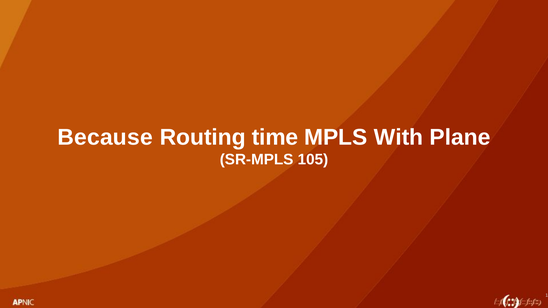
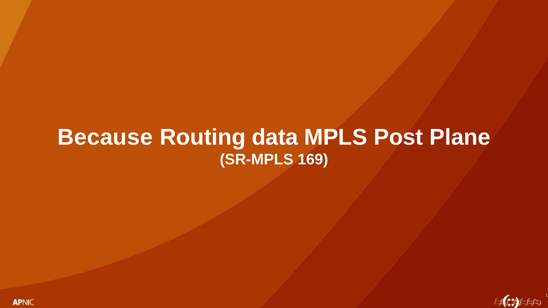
time: time -> data (275, 137)
With: With -> Post (399, 137)
105: 105 -> 169 (313, 160)
